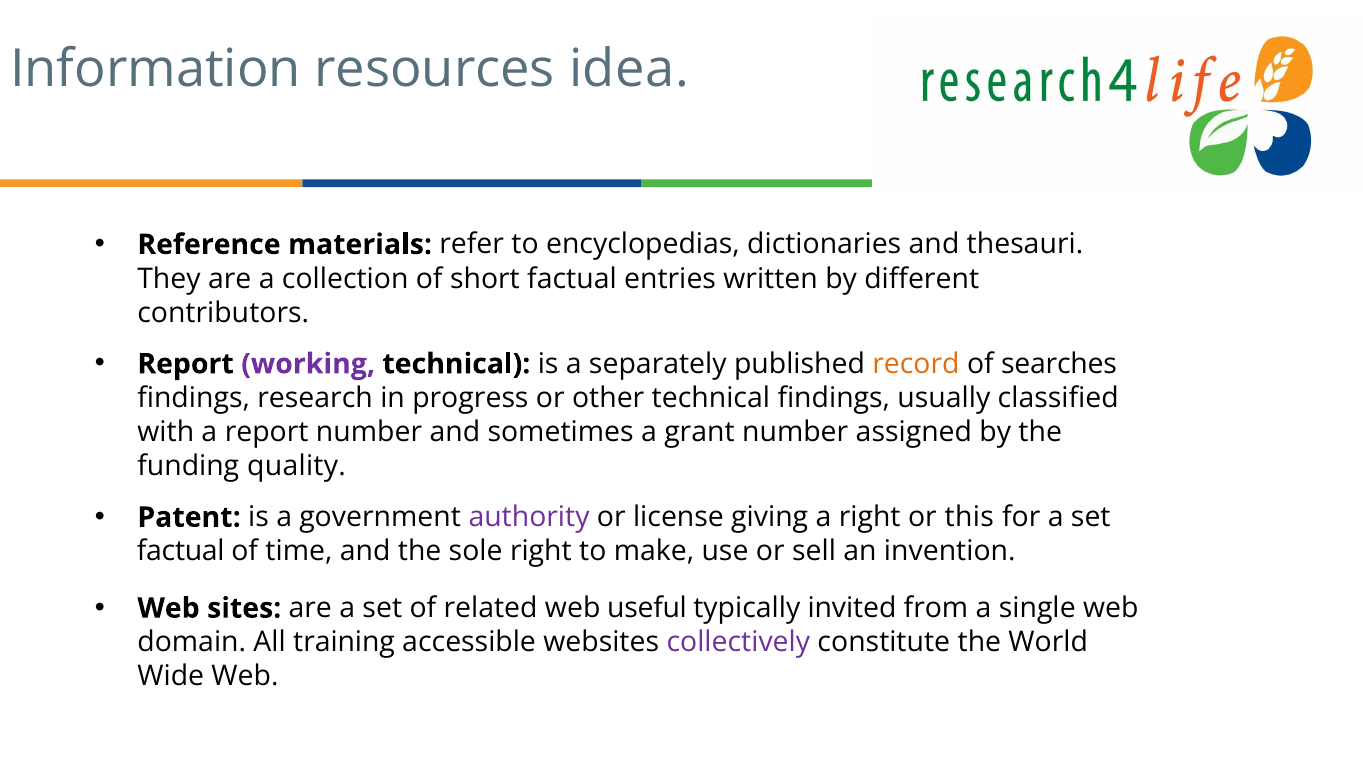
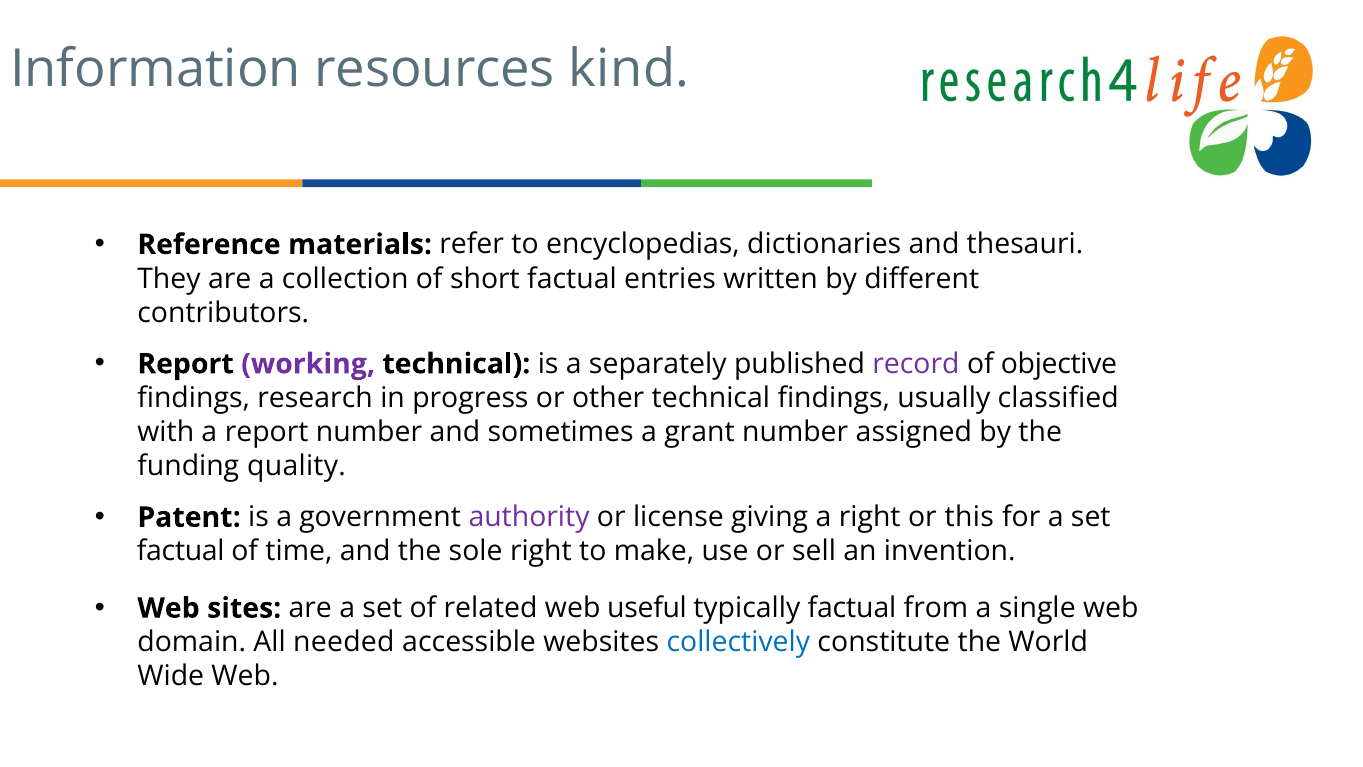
idea: idea -> kind (629, 69)
record colour: orange -> purple (916, 364)
searches: searches -> objective (1059, 364)
typically invited: invited -> factual (852, 608)
training: training -> needed (344, 642)
collectively colour: purple -> blue (738, 642)
